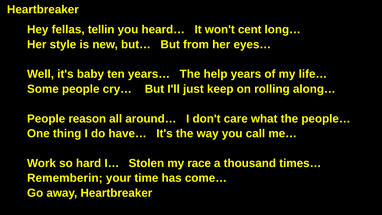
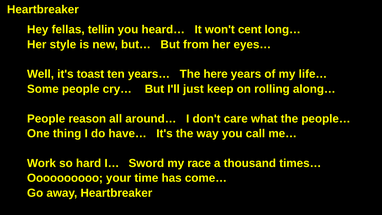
baby: baby -> toast (90, 74)
help: help -> here (216, 74)
Stolen: Stolen -> Sword (146, 163)
Rememberin: Rememberin -> Oooooooooo (65, 178)
